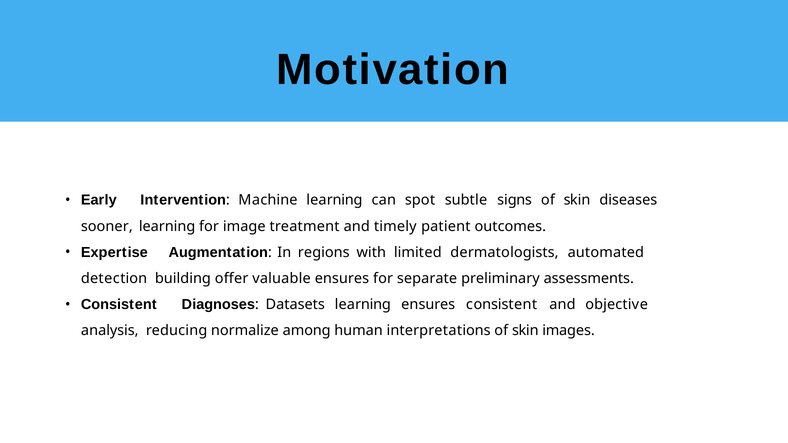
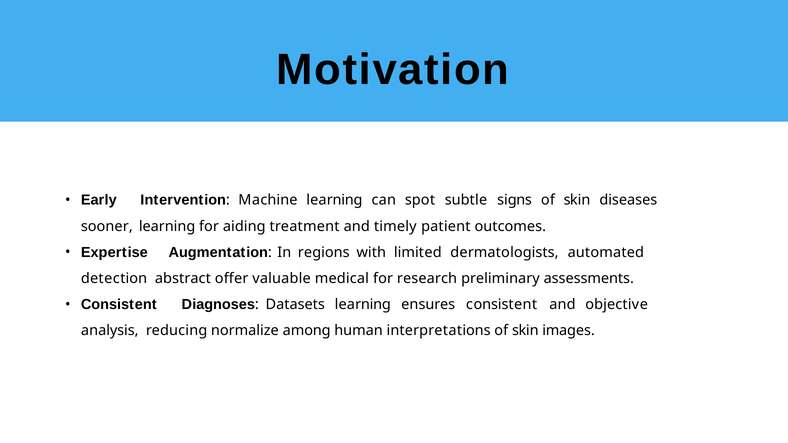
image: image -> aiding (244, 226)
building: building -> abstract (183, 279)
valuable ensures: ensures -> medical (342, 279)
separate: separate -> research (427, 279)
